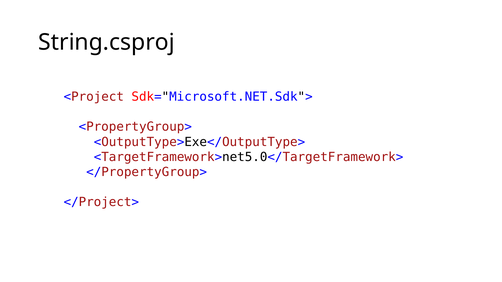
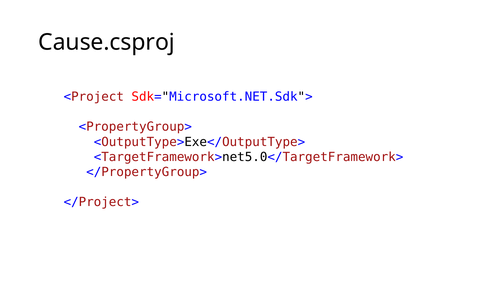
String.csproj: String.csproj -> Cause.csproj (107, 42)
